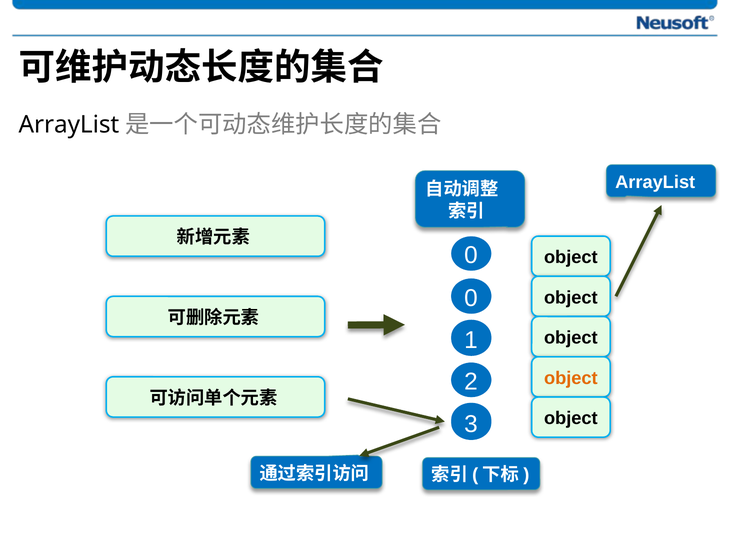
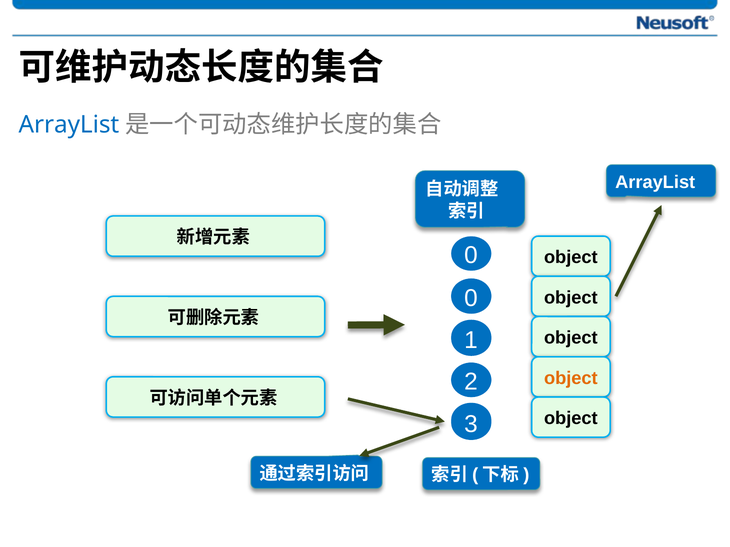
ArrayList colour: black -> blue (69, 125)
